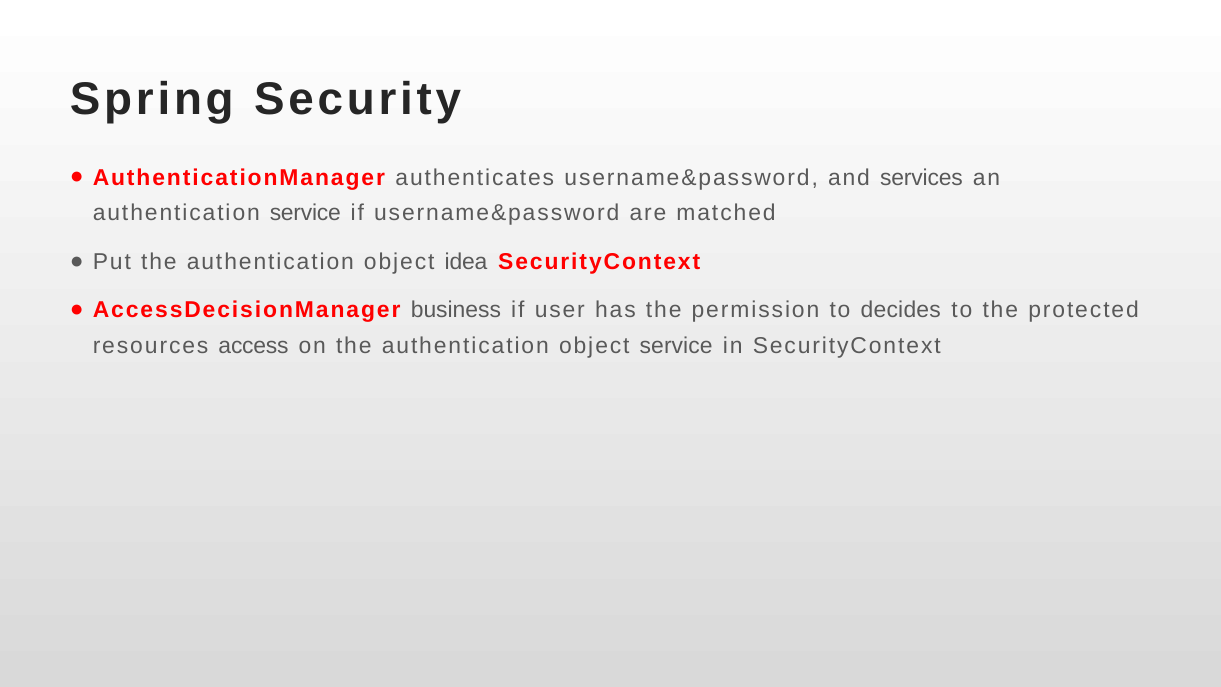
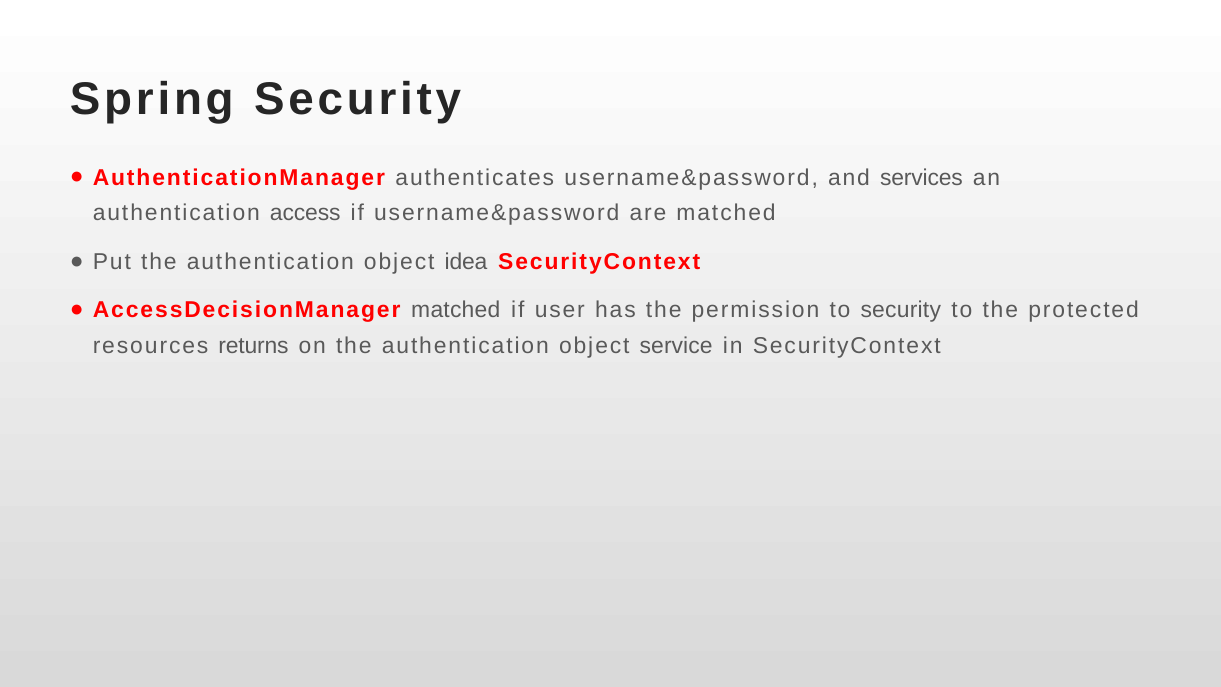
authentication service: service -> access (305, 213)
AccessDecisionManager business: business -> matched (456, 310)
to decides: decides -> security (901, 310)
access: access -> returns (254, 346)
